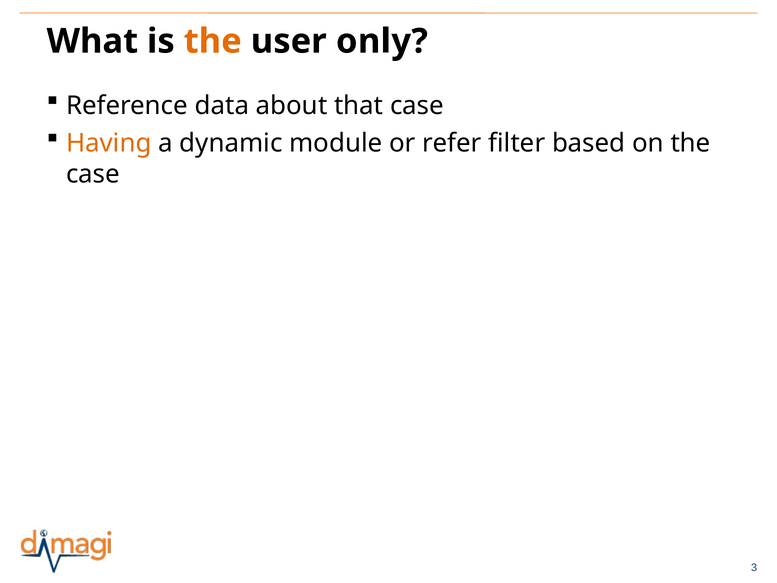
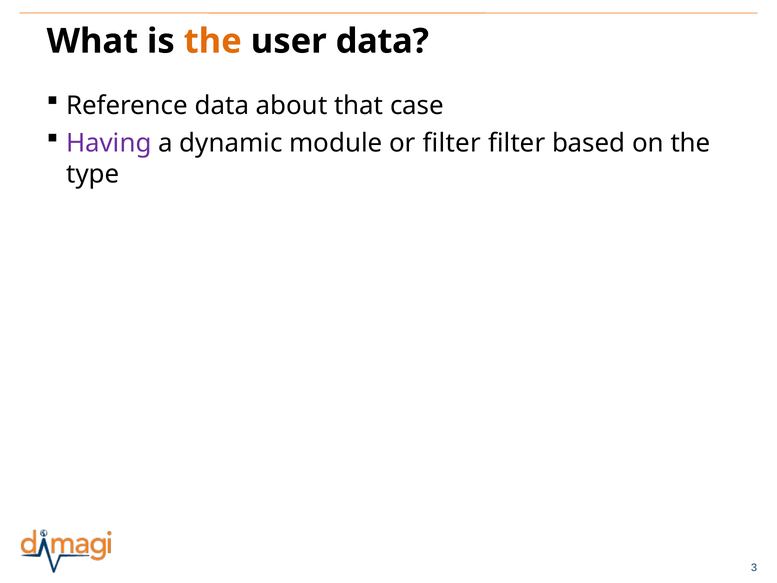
user only: only -> data (382, 41)
Having colour: orange -> purple (109, 143)
or refer: refer -> filter (452, 143)
case: case -> type (93, 174)
